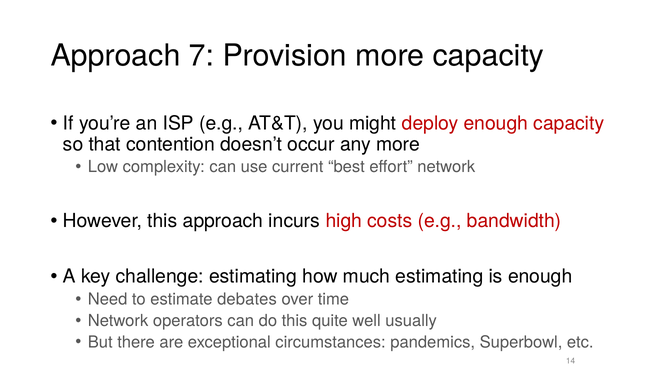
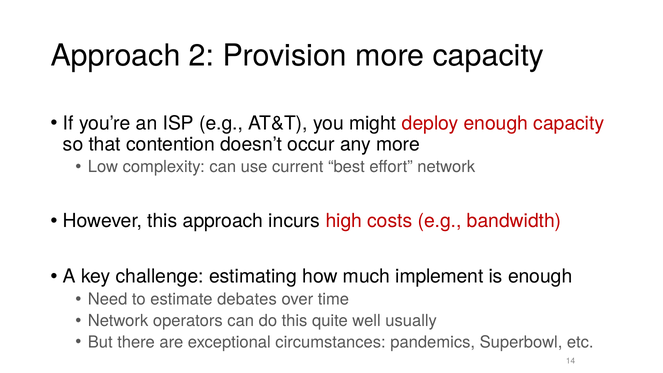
7: 7 -> 2 (202, 56)
much estimating: estimating -> implement (439, 276)
